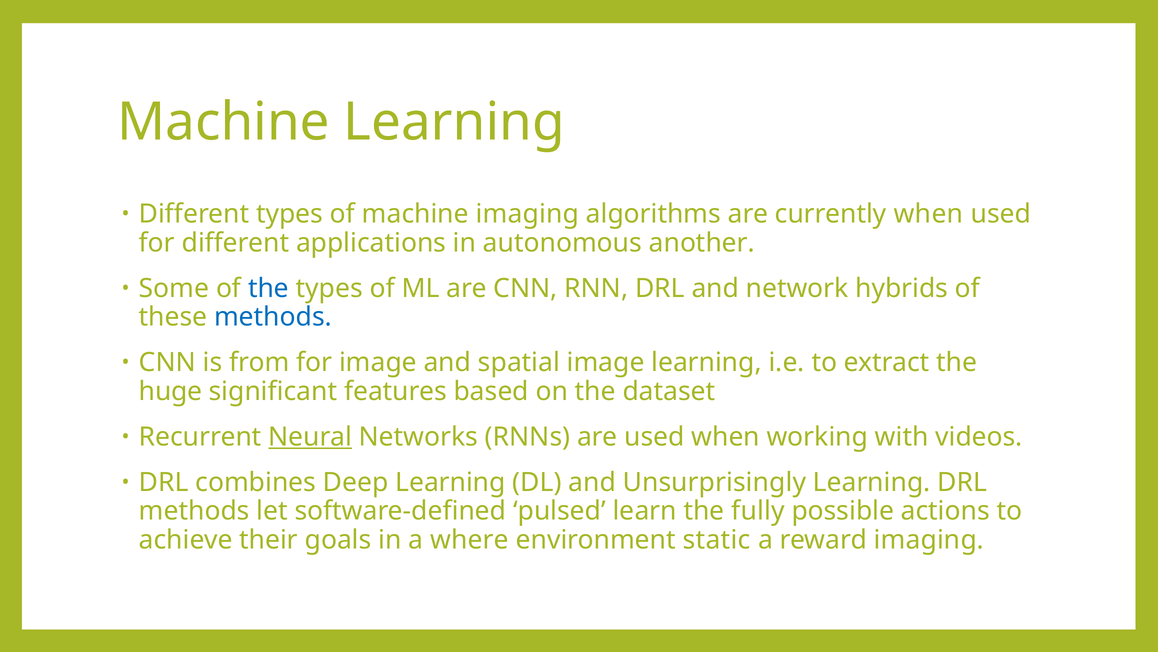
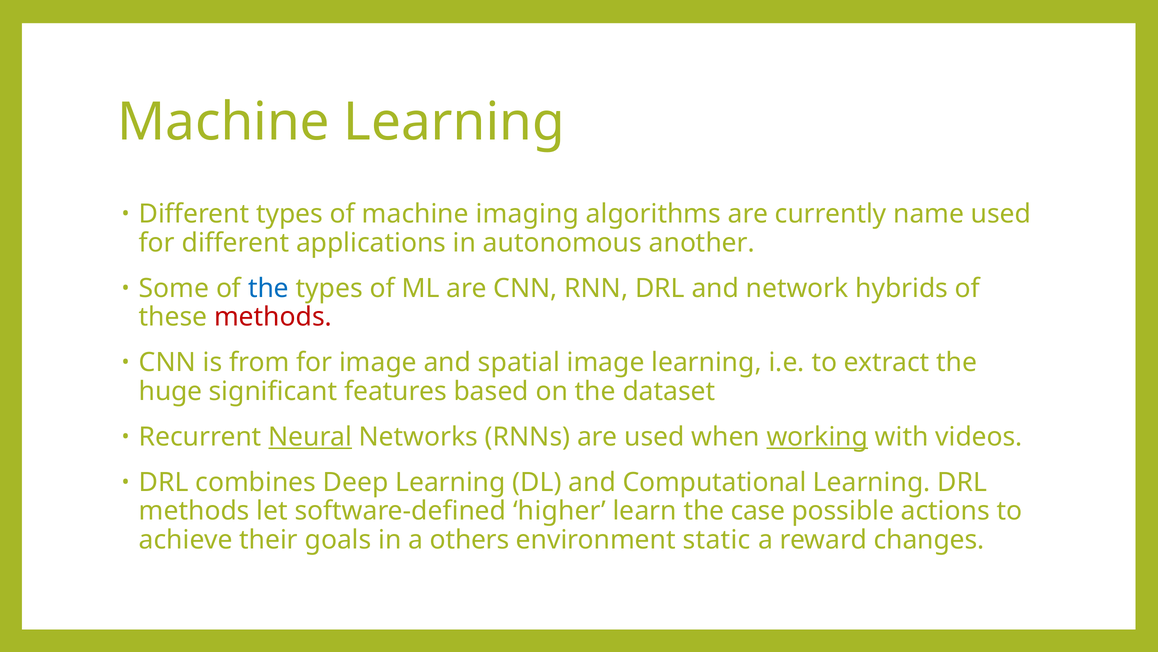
currently when: when -> name (929, 214)
methods colour: blue -> red (273, 317)
working underline: none -> present (817, 437)
Unsurprisingly: Unsurprisingly -> Computational (715, 482)
pulsed: pulsed -> higher (559, 511)
fully: fully -> case (758, 511)
where: where -> others (470, 539)
reward imaging: imaging -> changes (929, 539)
